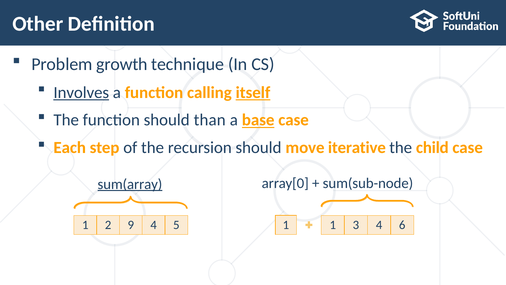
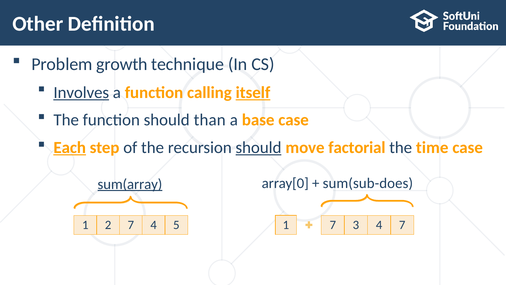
base underline: present -> none (258, 120)
Each underline: none -> present (70, 148)
should underline: none -> present (258, 148)
iterative: iterative -> factorial (357, 148)
child: child -> time (432, 148)
sum(sub-node: sum(sub-node -> sum(sub-does (368, 183)
2 9: 9 -> 7 (131, 225)
5 1: 1 -> 7 (333, 225)
4 6: 6 -> 7 (402, 225)
